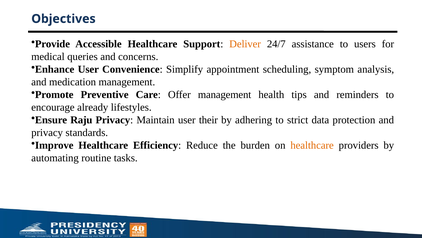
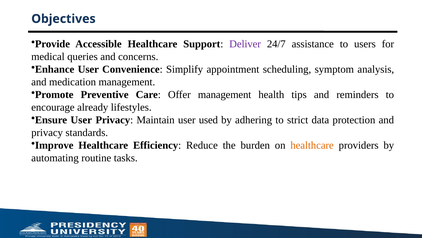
Deliver colour: orange -> purple (245, 44)
Ensure Raju: Raju -> User (81, 120)
their: their -> used (208, 120)
